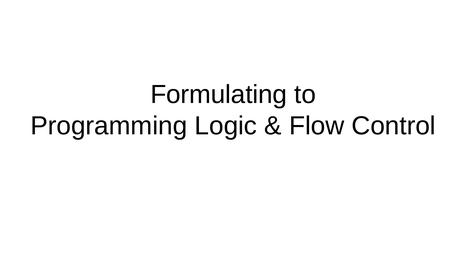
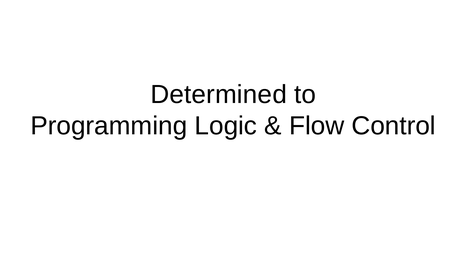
Formulating: Formulating -> Determined (219, 95)
